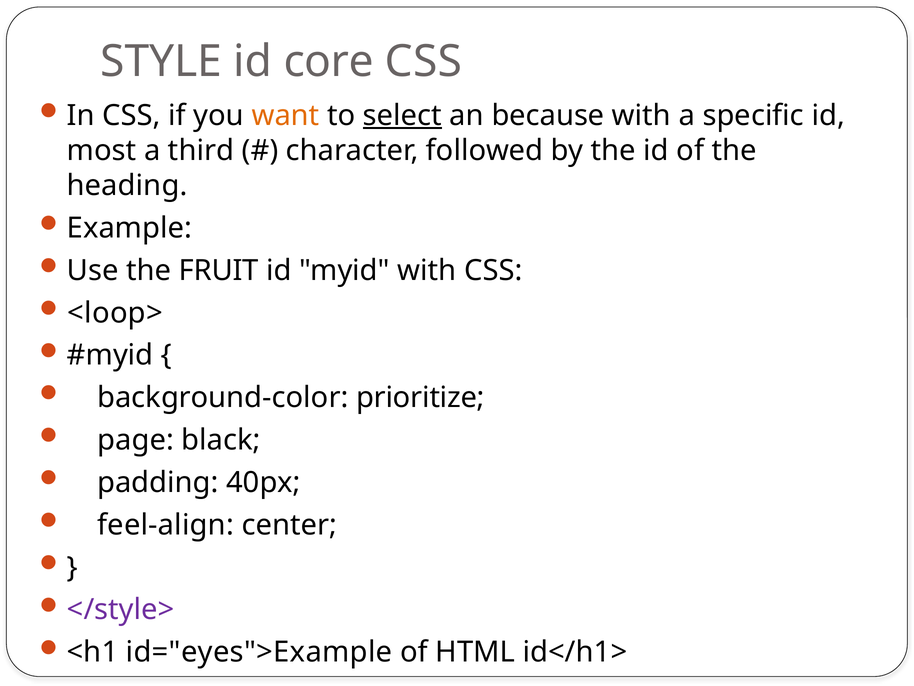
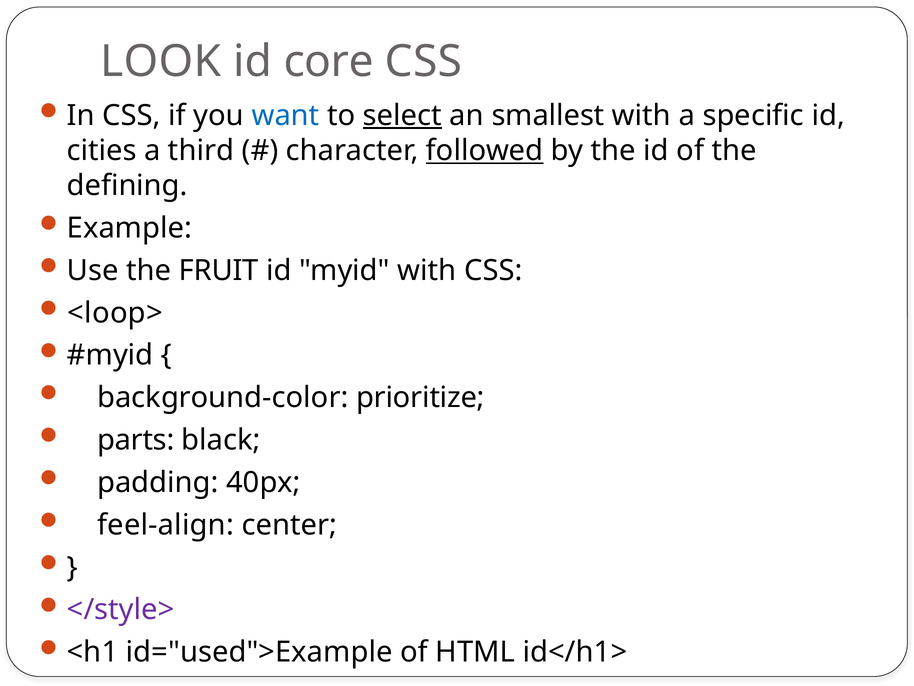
STYLE: STYLE -> LOOK (161, 62)
want colour: orange -> blue (286, 115)
because: because -> smallest (548, 115)
most: most -> cities (102, 150)
followed underline: none -> present (485, 150)
heading: heading -> defining (127, 185)
page: page -> parts (136, 440)
id="eyes">Example: id="eyes">Example -> id="used">Example (259, 652)
